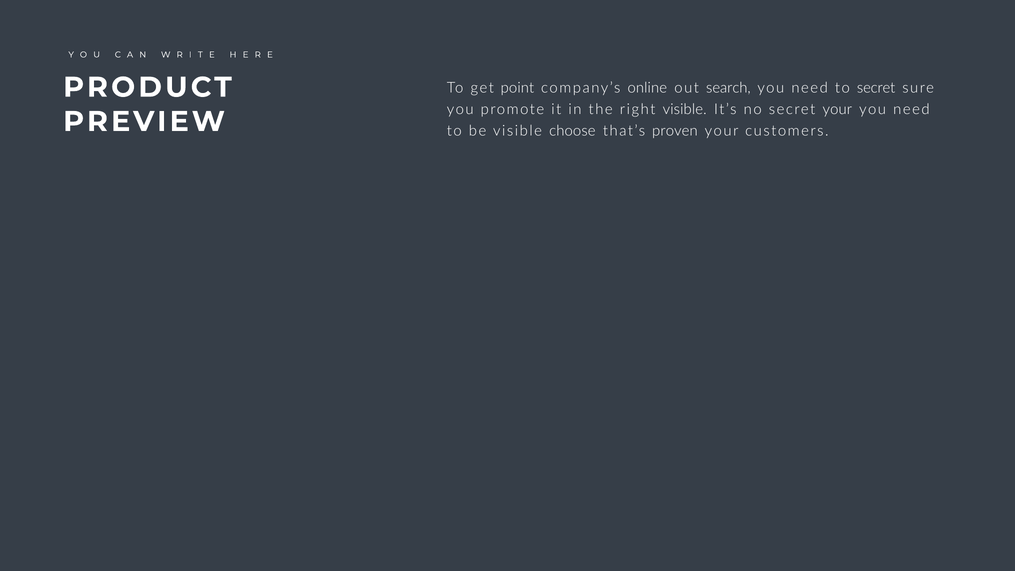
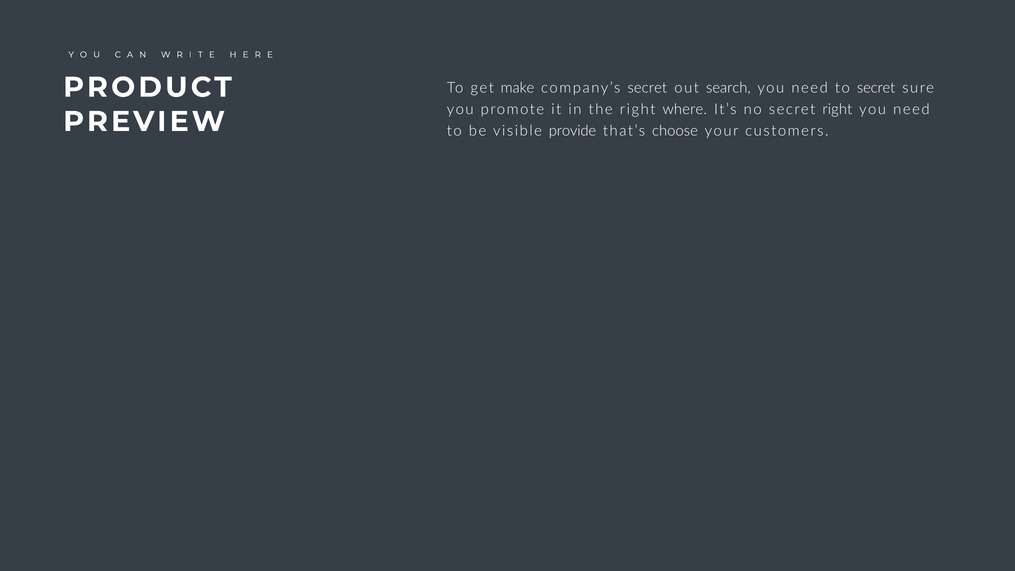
point: point -> make (518, 88)
company’s online: online -> secret (647, 88)
right visible: visible -> where (685, 109)
secret your: your -> right (837, 109)
choose: choose -> provide (573, 131)
proven: proven -> choose (675, 131)
